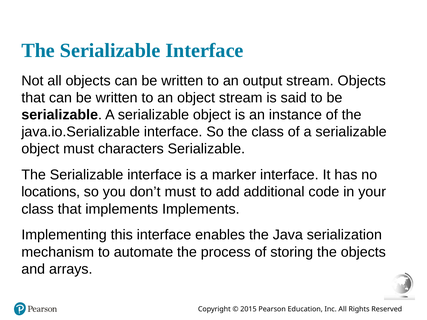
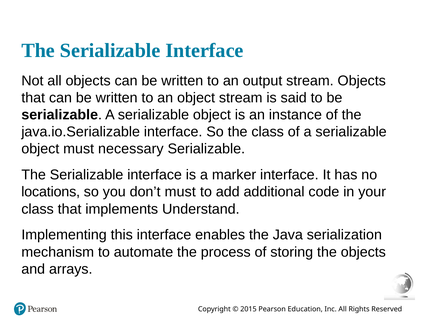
characters: characters -> necessary (131, 149)
implements Implements: Implements -> Understand (201, 209)
